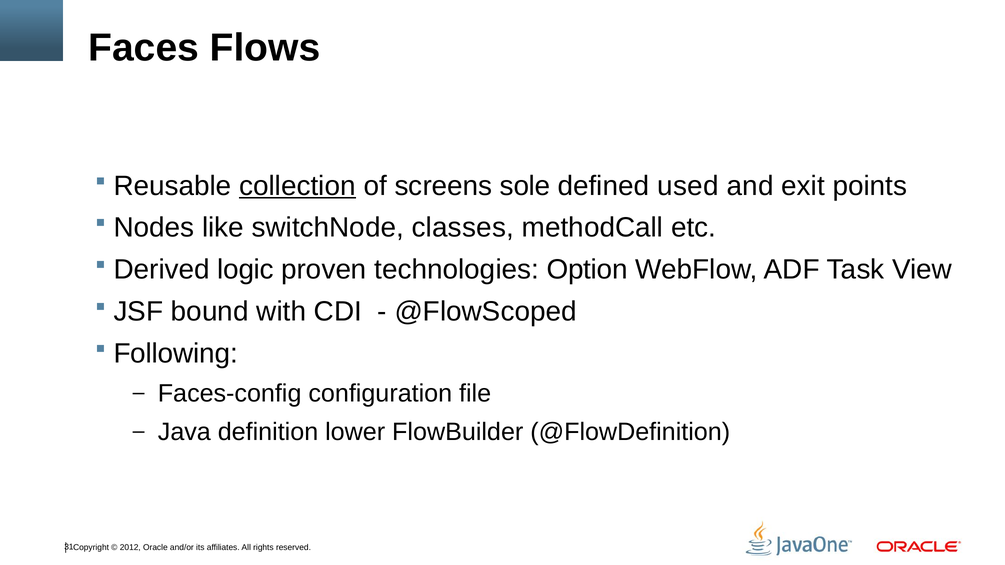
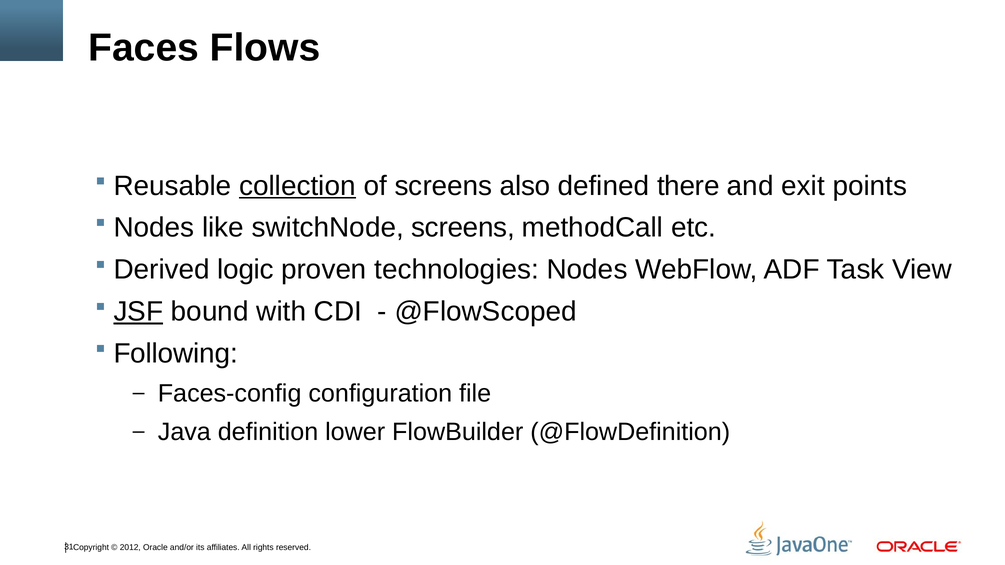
sole: sole -> also (525, 186)
used: used -> there (688, 186)
switchNode classes: classes -> screens (463, 228)
technologies Option: Option -> Nodes (587, 270)
JSF underline: none -> present (138, 312)
